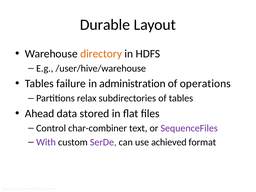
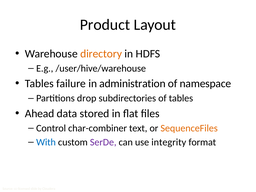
Durable: Durable -> Product (105, 25)
operations: operations -> namespace (205, 84)
relax: relax -> drop (87, 98)
SequenceFiles colour: purple -> orange (189, 128)
With colour: purple -> blue (46, 142)
achieved: achieved -> integrity (169, 142)
